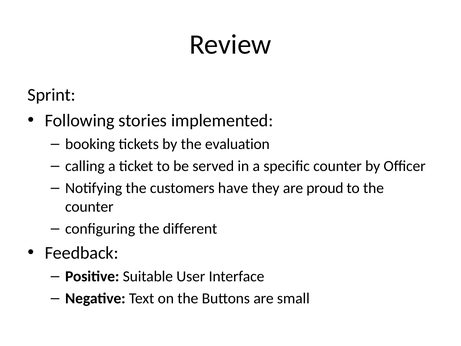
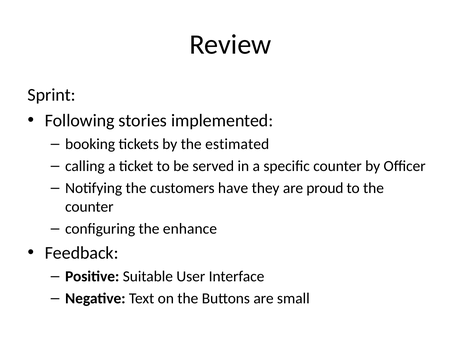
evaluation: evaluation -> estimated (237, 144)
different: different -> enhance (190, 229)
